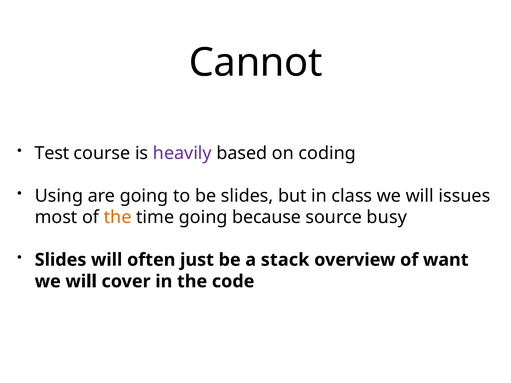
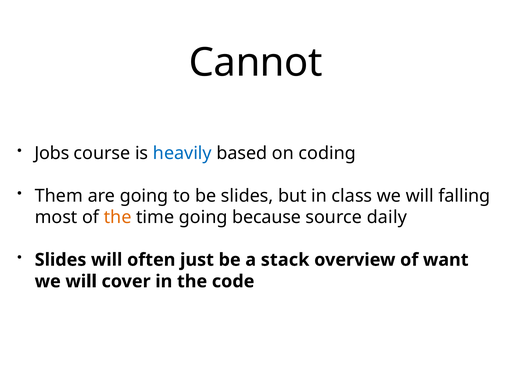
Test: Test -> Jobs (52, 153)
heavily colour: purple -> blue (182, 153)
Using: Using -> Them (59, 196)
issues: issues -> falling (464, 196)
busy: busy -> daily (387, 217)
